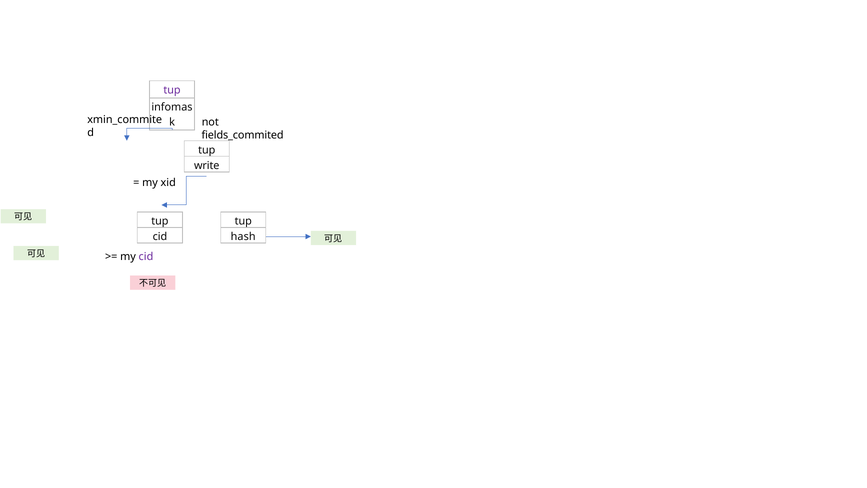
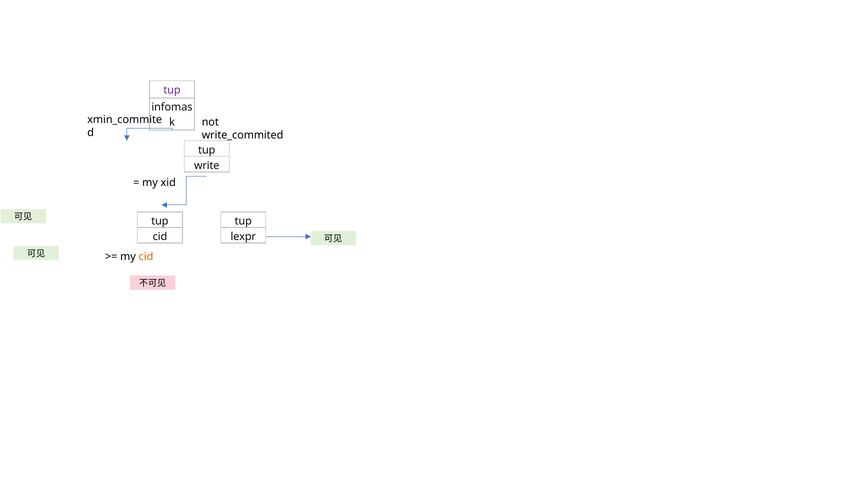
fields_commited: fields_commited -> write_commited (243, 135)
hash: hash -> lexpr (243, 237)
cid colour: purple -> orange (146, 256)
